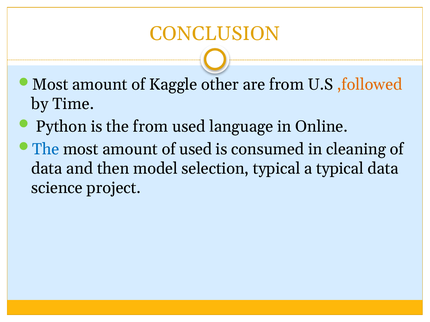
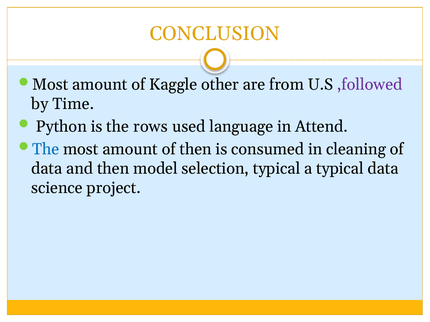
,followed colour: orange -> purple (370, 85)
the from: from -> rows (151, 127)
Online: Online -> Attend (321, 127)
of used: used -> then (196, 149)
